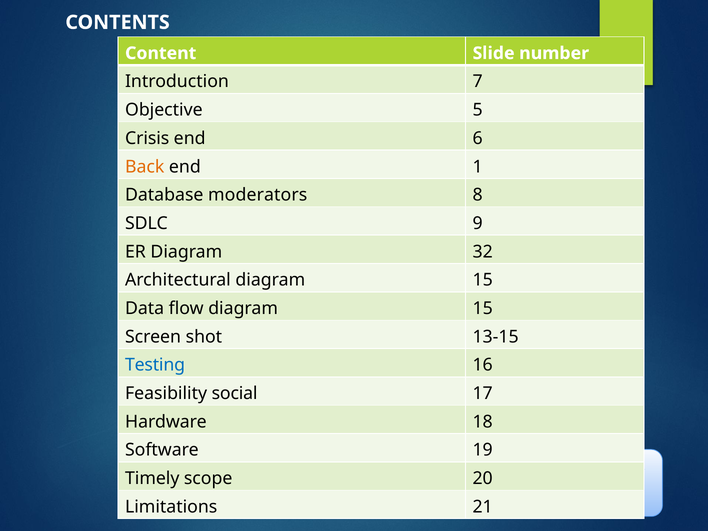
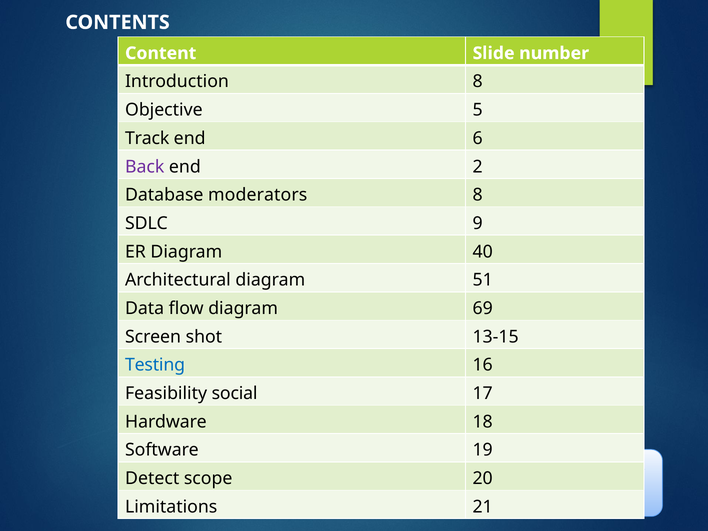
Introduction 7: 7 -> 8 (478, 82)
Crisis: Crisis -> Track (147, 138)
Back colour: orange -> purple (145, 167)
1: 1 -> 2 (478, 167)
32: 32 -> 40 (483, 252)
Architectural diagram 15: 15 -> 51 (483, 280)
flow diagram 15: 15 -> 69 (483, 308)
Timely: Timely -> Detect (152, 478)
